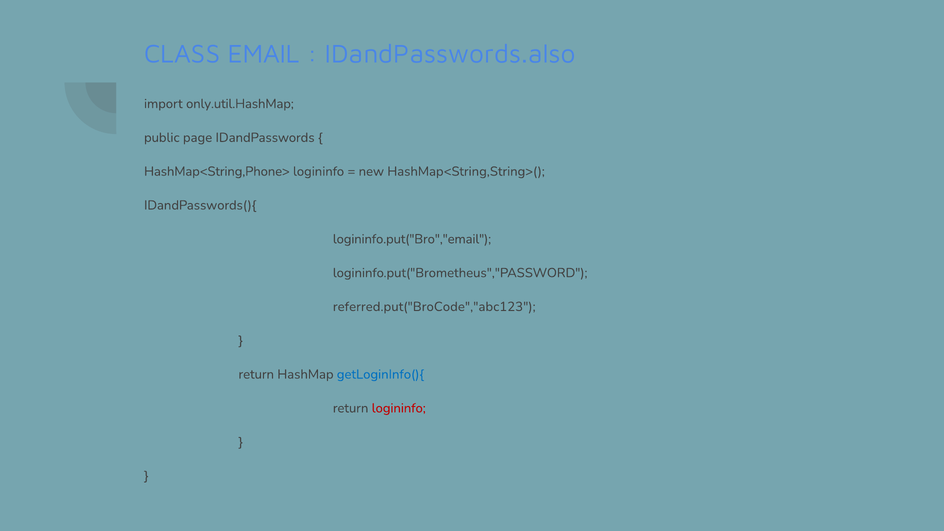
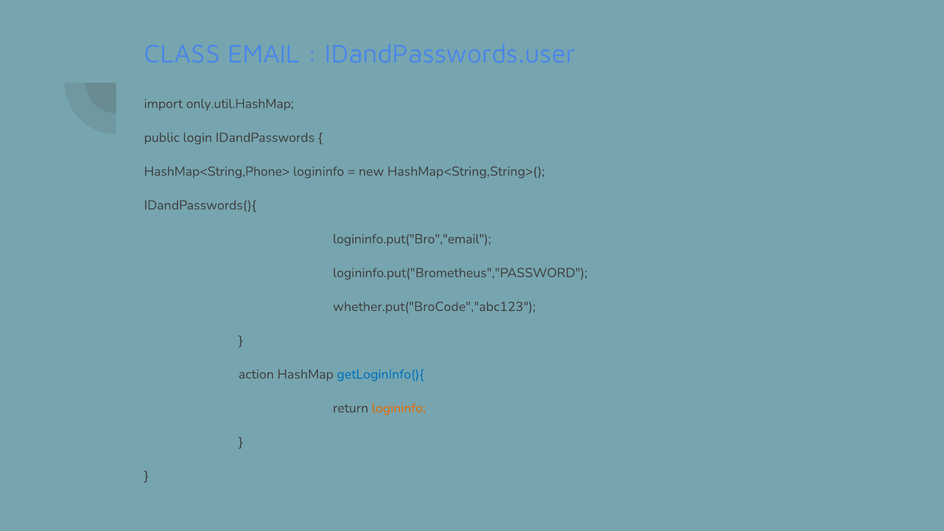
IDandPasswords.also: IDandPasswords.also -> IDandPasswords.user (450, 54)
page: page -> login (198, 138)
referred.put("BroCode","abc123: referred.put("BroCode","abc123 -> whether.put("BroCode","abc123 (434, 307)
return: return -> action (256, 374)
logininfo colour: red -> orange (399, 408)
